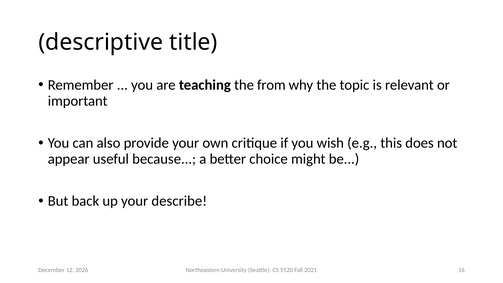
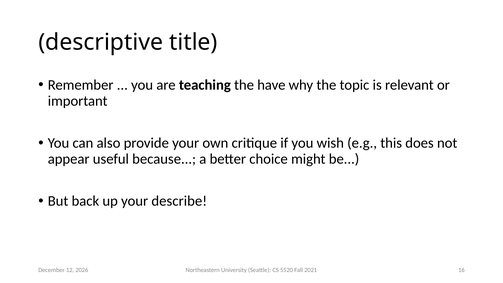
from: from -> have (271, 85)
